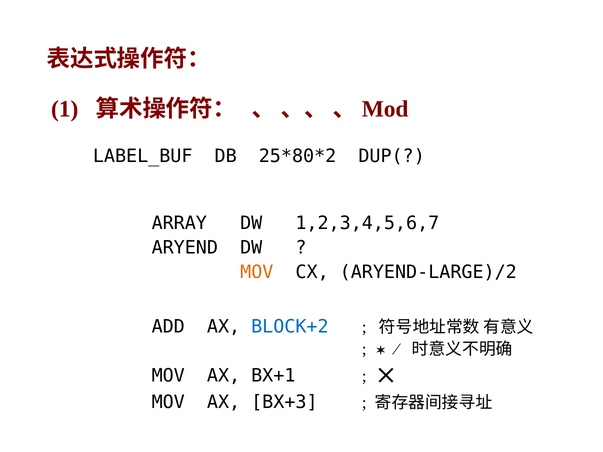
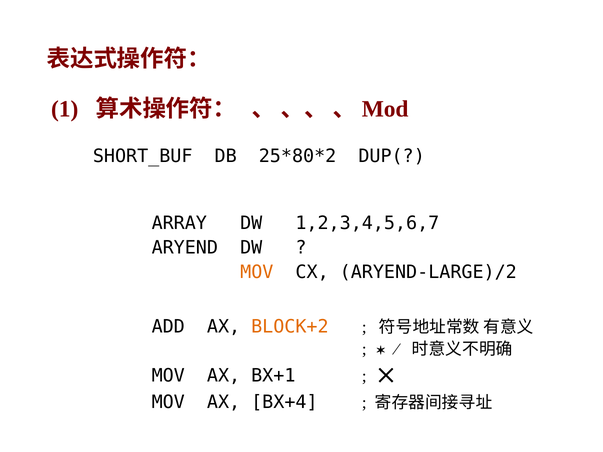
LABEL_BUF: LABEL_BUF -> SHORT_BUF (143, 156)
BLOCK+2 colour: blue -> orange (290, 327)
BX+3: BX+3 -> BX+4 (284, 402)
